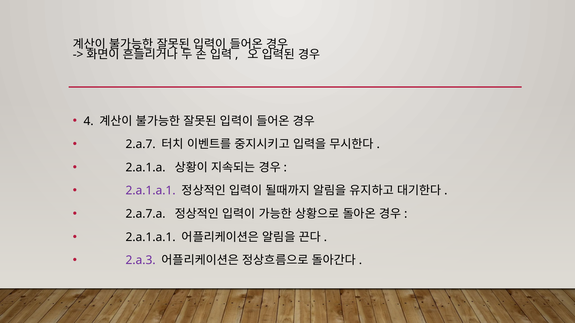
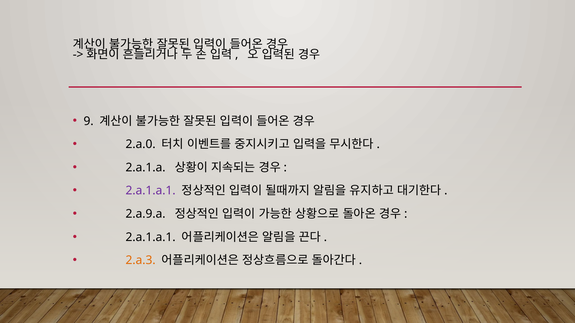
4: 4 -> 9 (89, 121)
2.a.7: 2.a.7 -> 2.a.0 (141, 144)
2.a.7.a: 2.a.7.a -> 2.a.9.a (146, 214)
2.a.3 colour: purple -> orange (141, 261)
